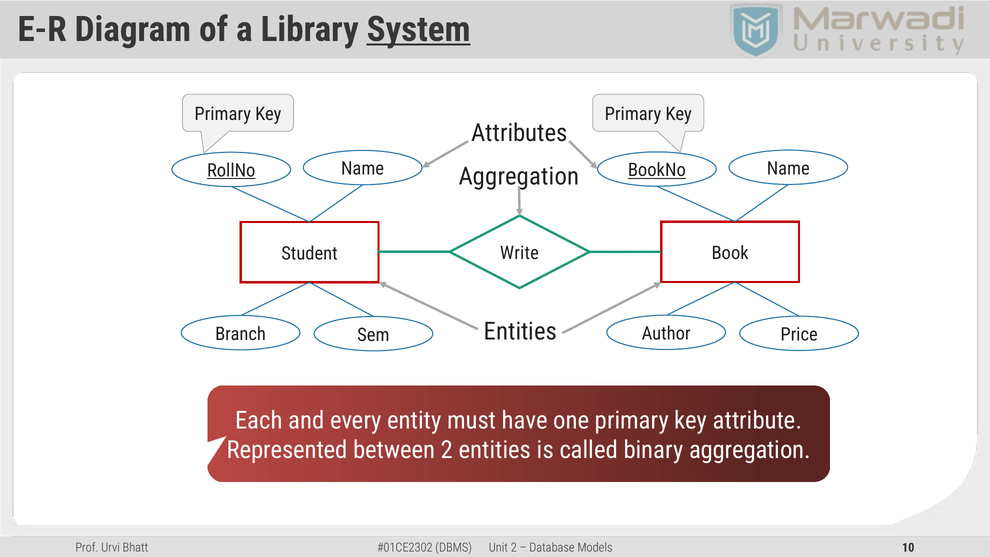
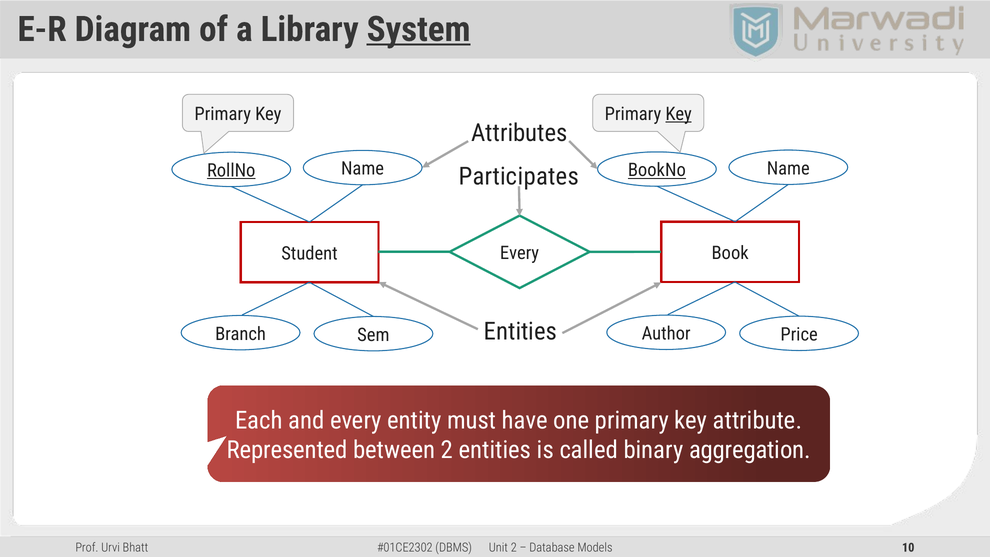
Key underline: none -> present (679, 114)
Aggregation: Aggregation -> Participates (519, 176)
Write: Write -> Every (520, 253)
